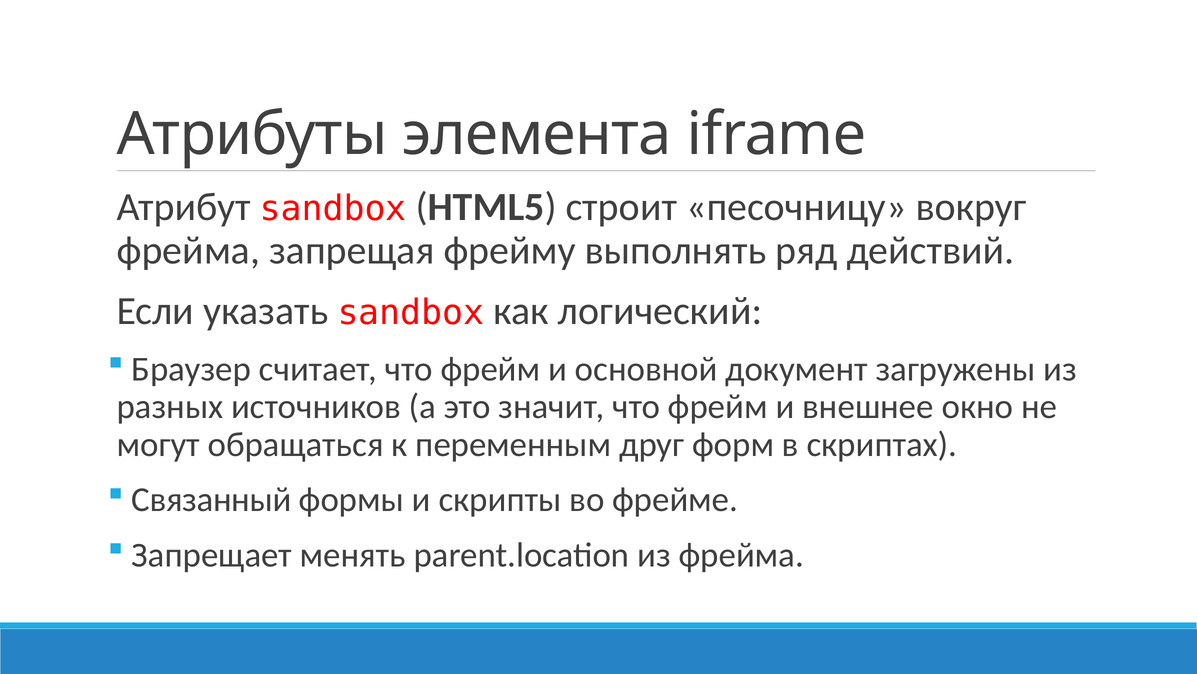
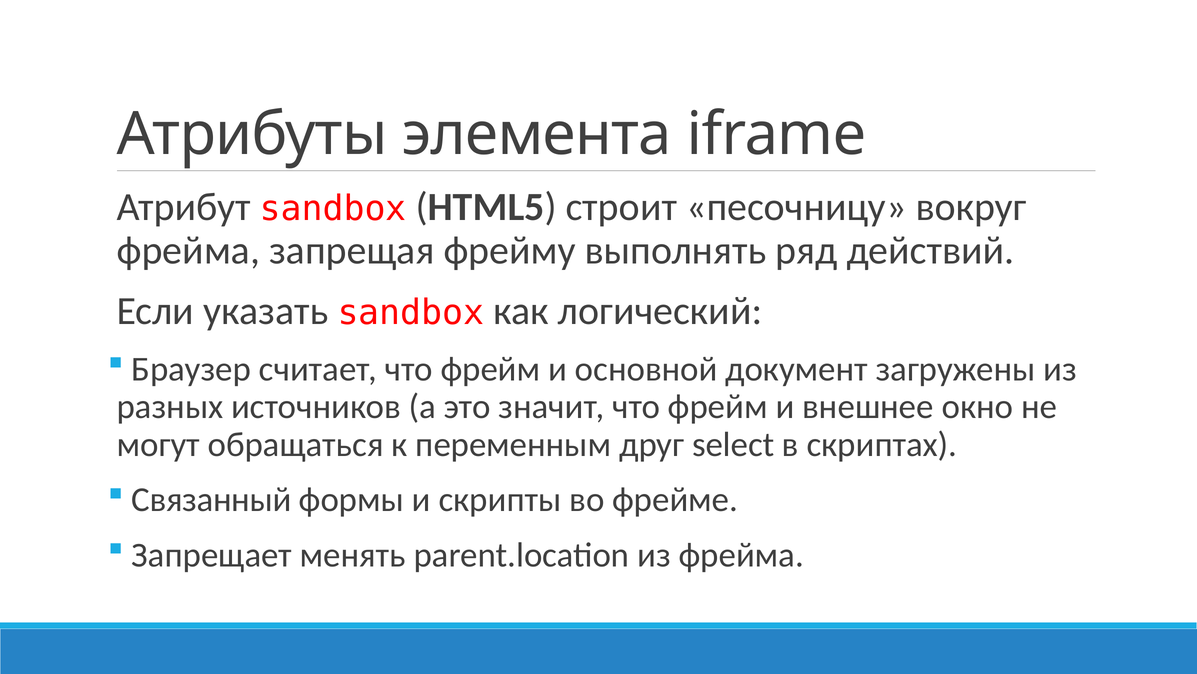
форм: форм -> select (733, 444)
